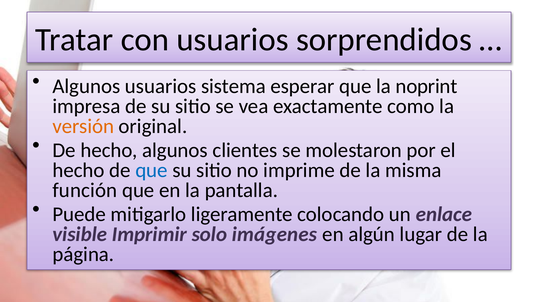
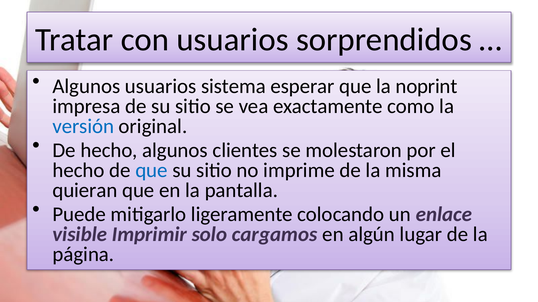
versión colour: orange -> blue (83, 127)
función: función -> quieran (85, 191)
imágenes: imágenes -> cargamos (275, 235)
